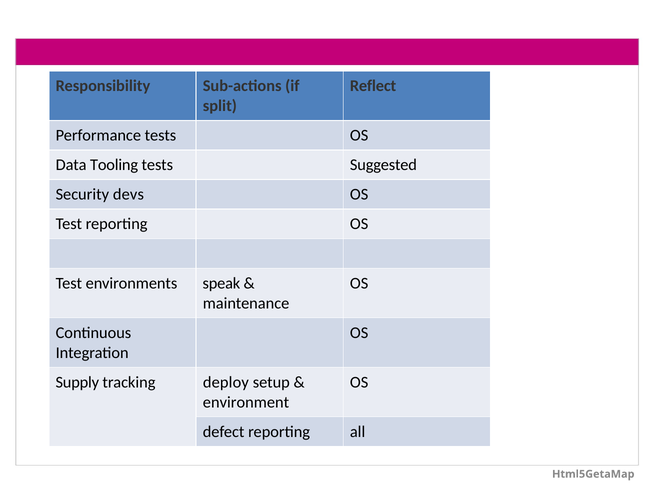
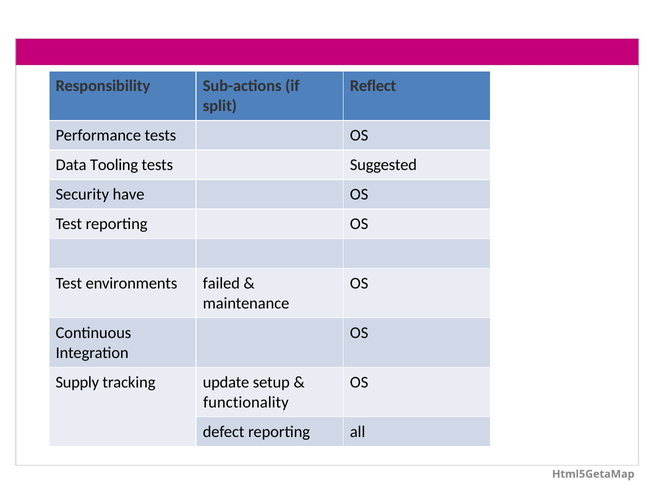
devs: devs -> have (129, 194)
speak: speak -> failed (221, 283)
deploy: deploy -> update (226, 382)
environment: environment -> functionality (246, 402)
